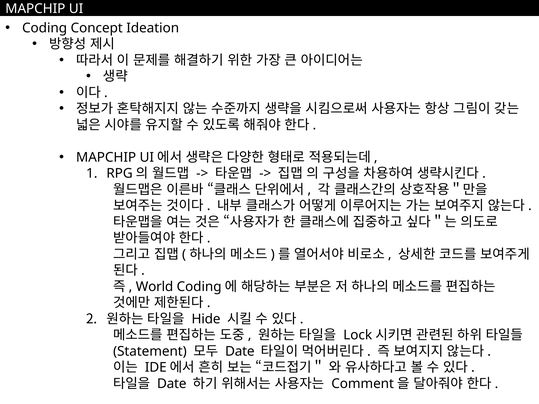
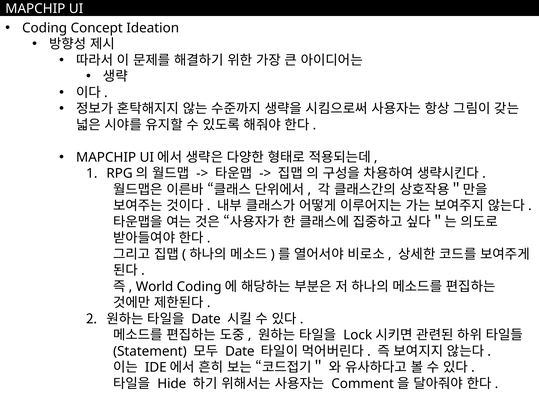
Hide: Hide -> Date (206, 319)
Date: Date -> Hide (172, 384)
